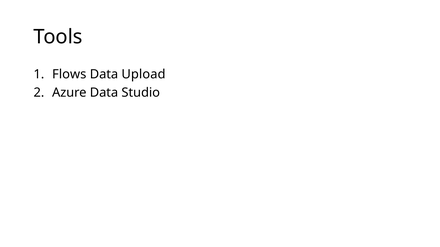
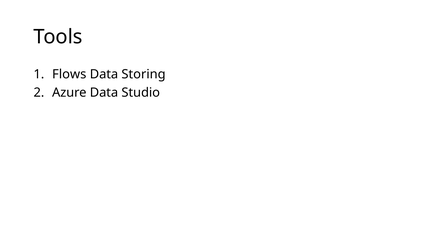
Upload: Upload -> Storing (144, 74)
